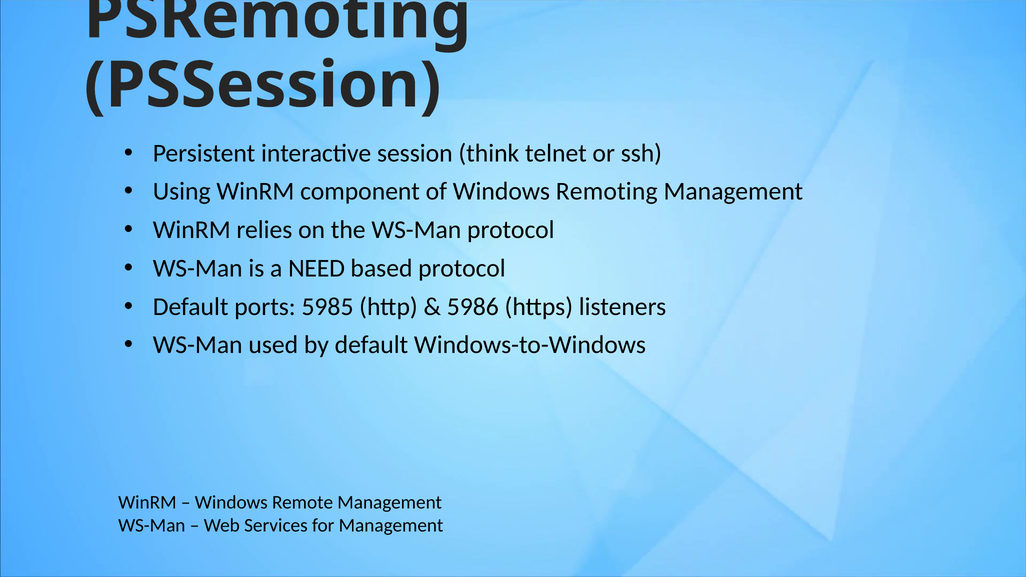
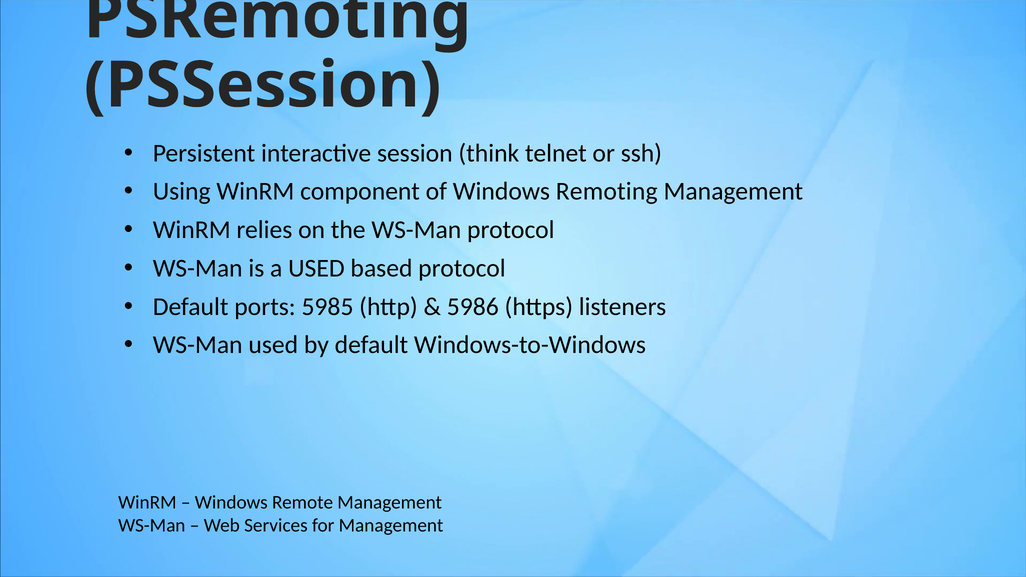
a NEED: NEED -> USED (316, 268)
